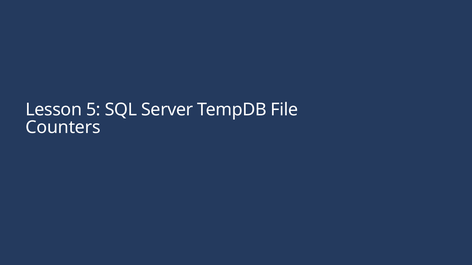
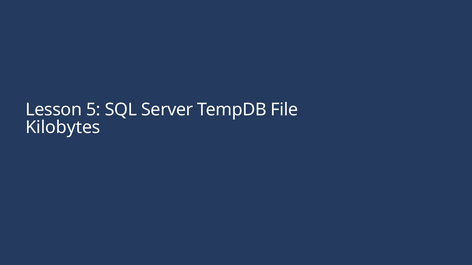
Counters: Counters -> Kilobytes (63, 128)
